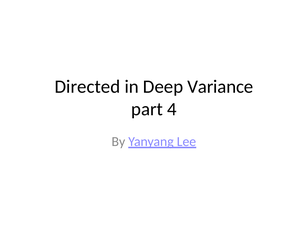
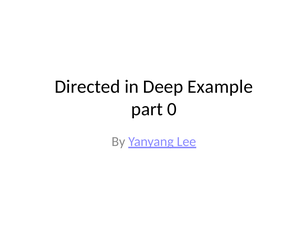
Variance: Variance -> Example (220, 87)
4: 4 -> 0 (172, 109)
